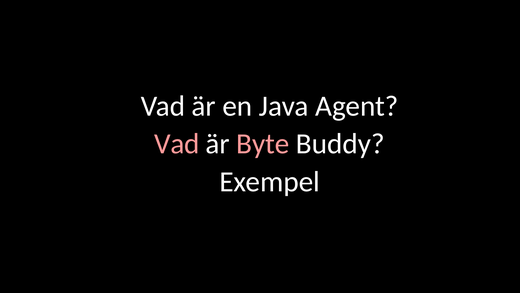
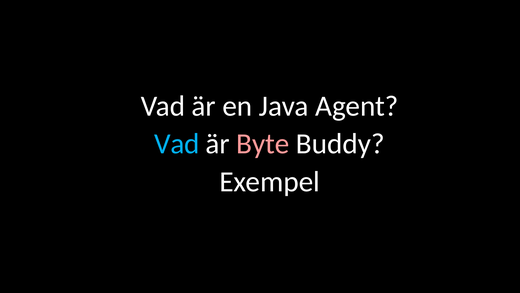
Vad colour: pink -> light blue (177, 144)
